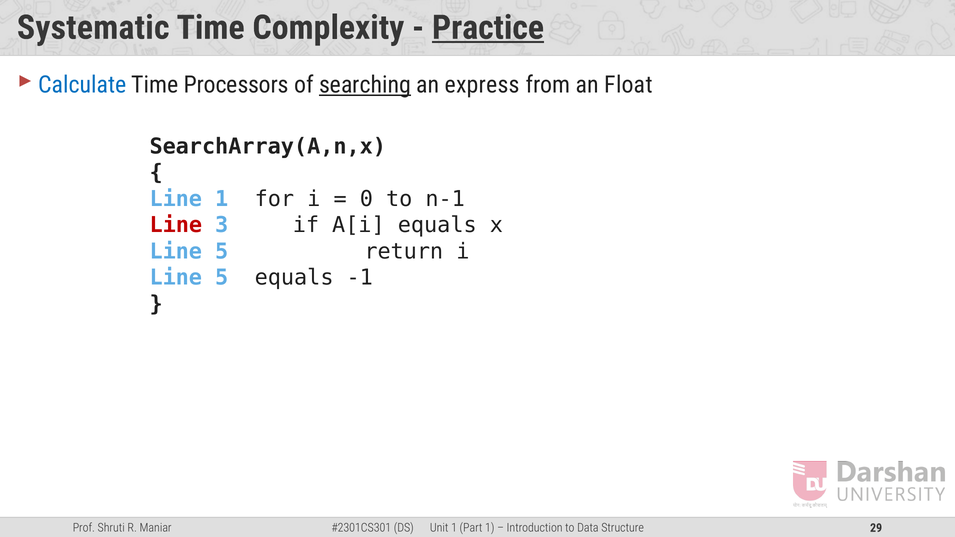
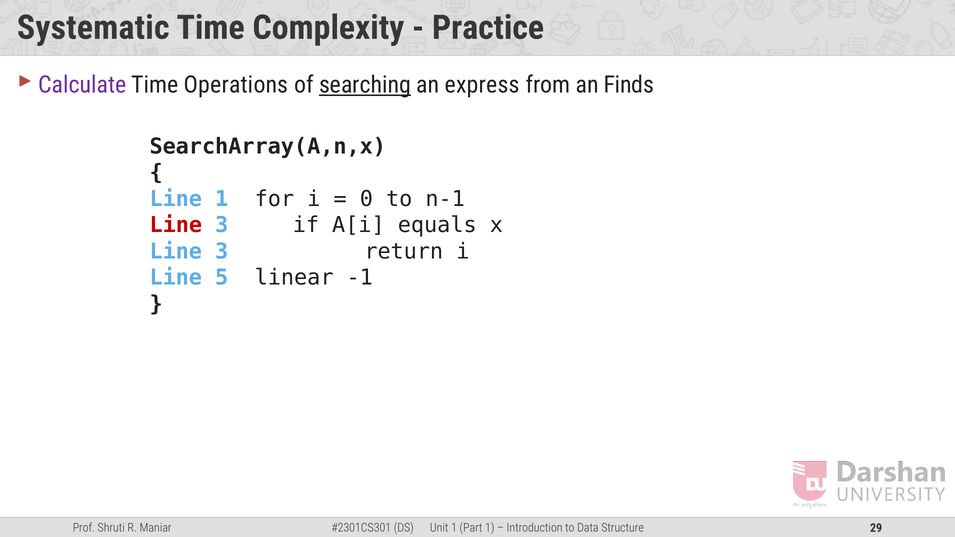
Practice underline: present -> none (488, 28)
Calculate colour: blue -> purple (82, 85)
Processors: Processors -> Operations (236, 85)
Float: Float -> Finds (629, 85)
5: 5 -> 3 (222, 252)
5 equals: equals -> linear (294, 278)
